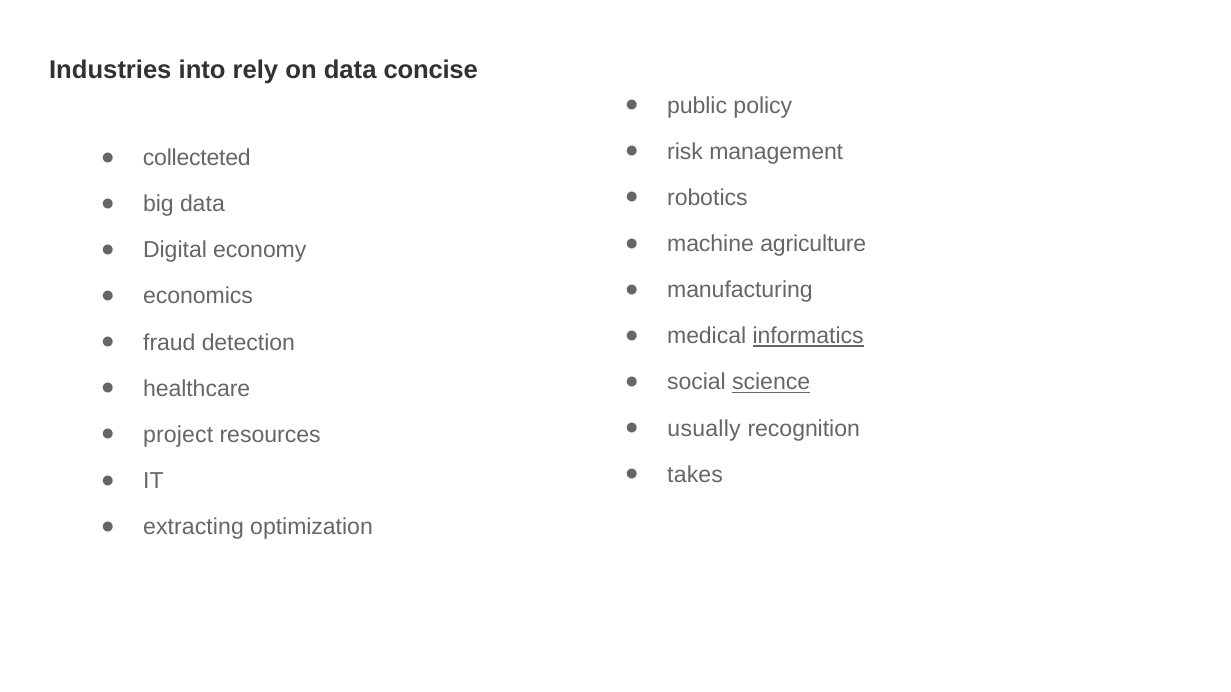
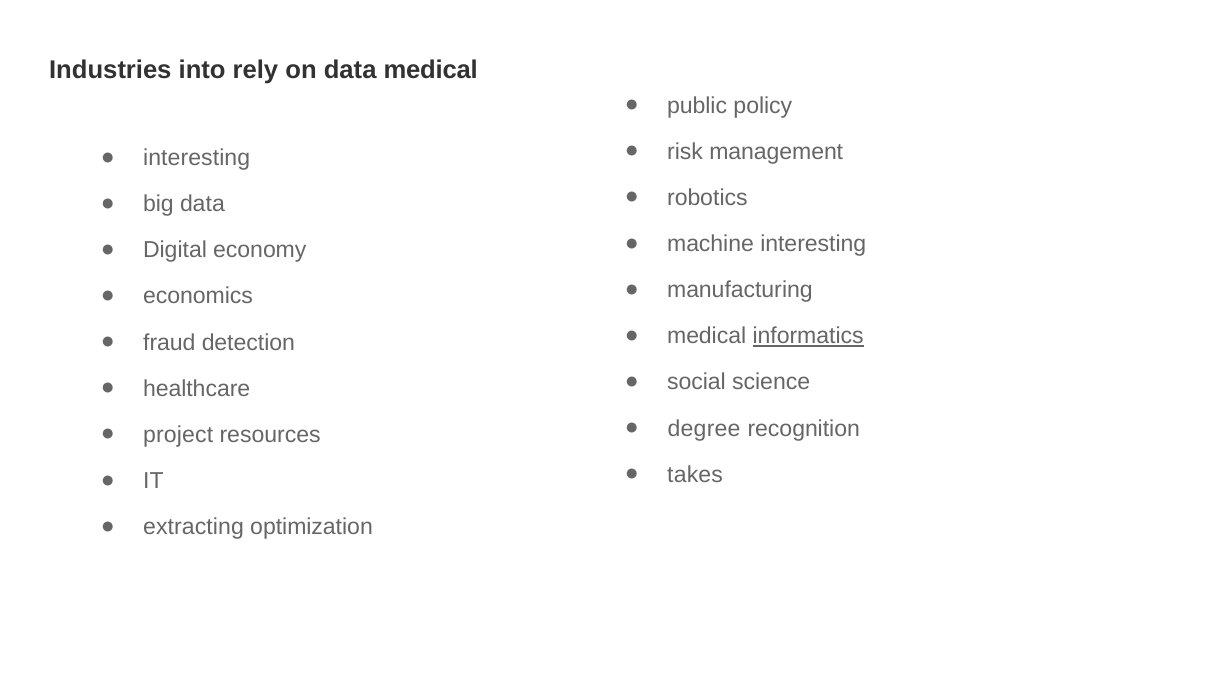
data concise: concise -> medical (431, 70)
collecteted: collecteted -> interesting (197, 158)
machine agriculture: agriculture -> interesting (813, 244)
science underline: present -> none (771, 383)
usually: usually -> degree (704, 429)
